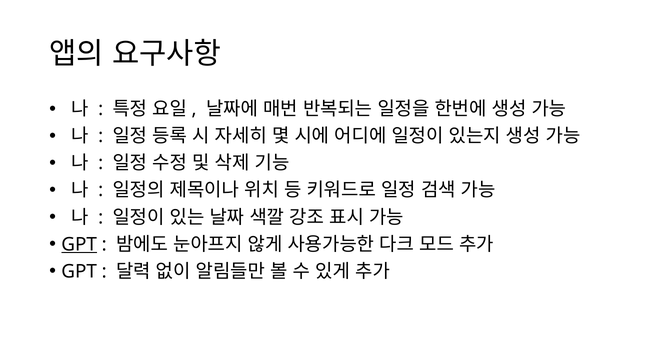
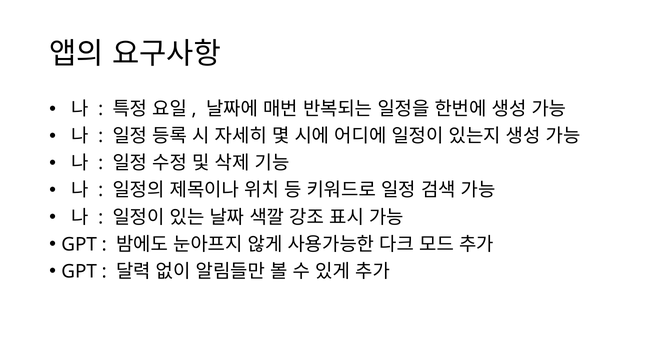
GPT underline: present -> none (79, 245)
